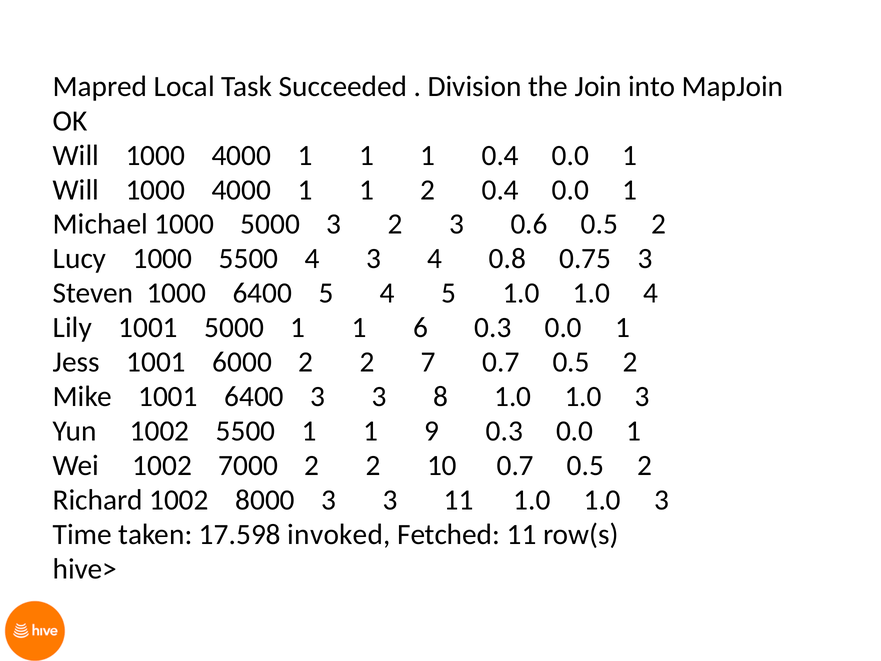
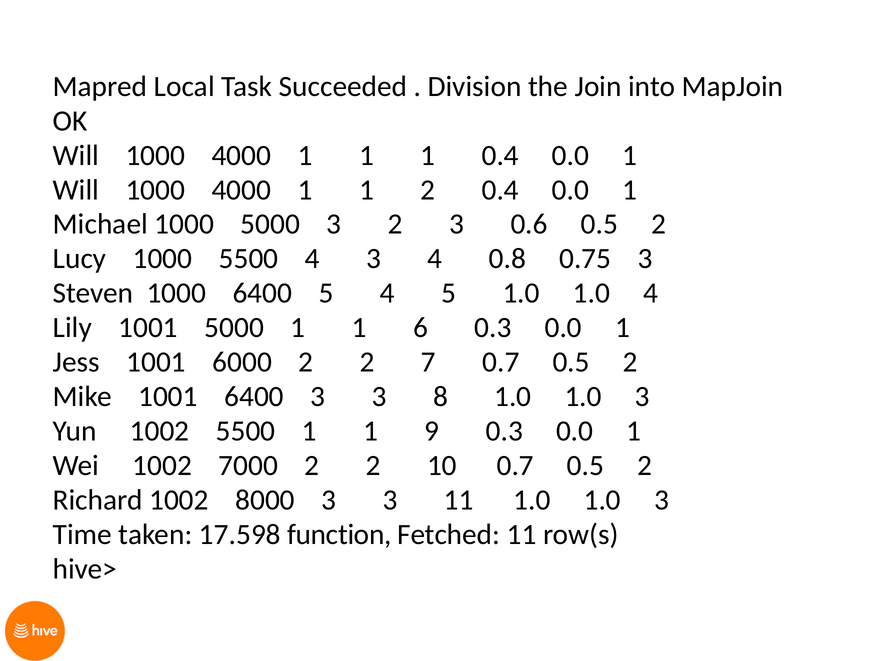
invoked: invoked -> function (339, 534)
